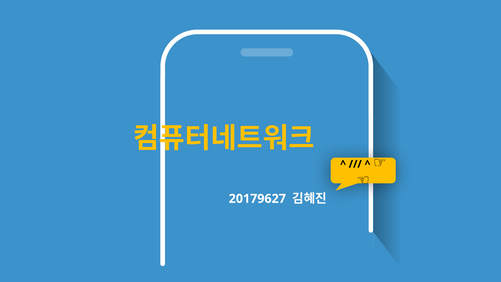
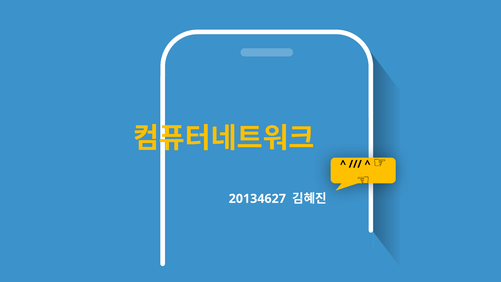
20179627: 20179627 -> 20134627 (257, 199)
